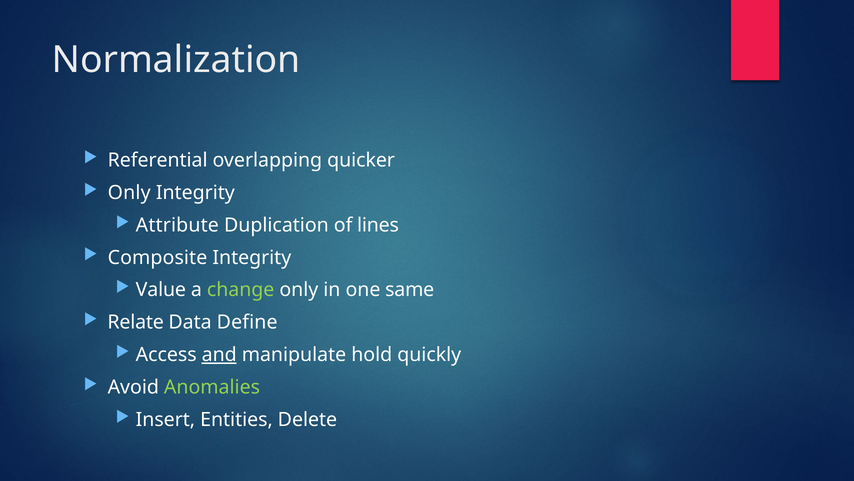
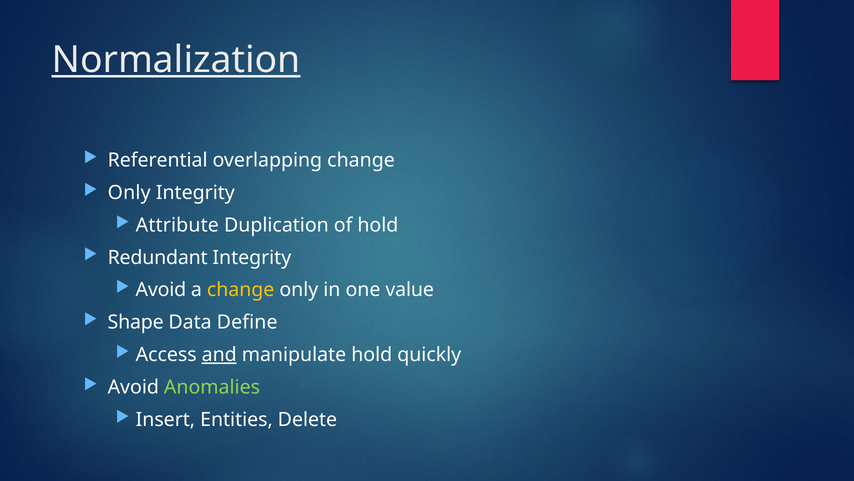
Normalization underline: none -> present (176, 60)
overlapping quicker: quicker -> change (361, 160)
of lines: lines -> hold (378, 225)
Composite: Composite -> Redundant (158, 257)
Value: Value -> Avoid (161, 290)
change colour: light green -> yellow (241, 290)
same: same -> value (410, 290)
Relate: Relate -> Shape (136, 322)
